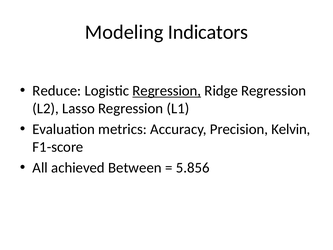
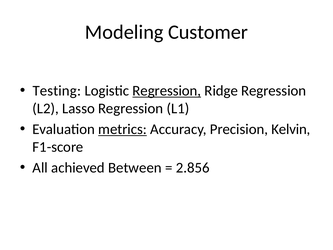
Indicators: Indicators -> Customer (208, 32)
Reduce: Reduce -> Testing (57, 91)
metrics underline: none -> present (123, 129)
5.856: 5.856 -> 2.856 (193, 168)
